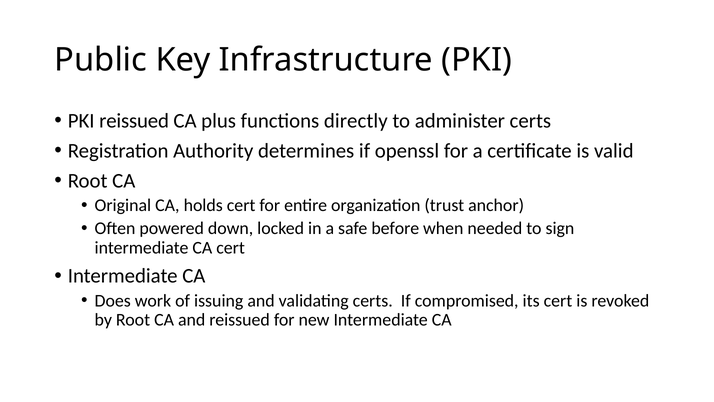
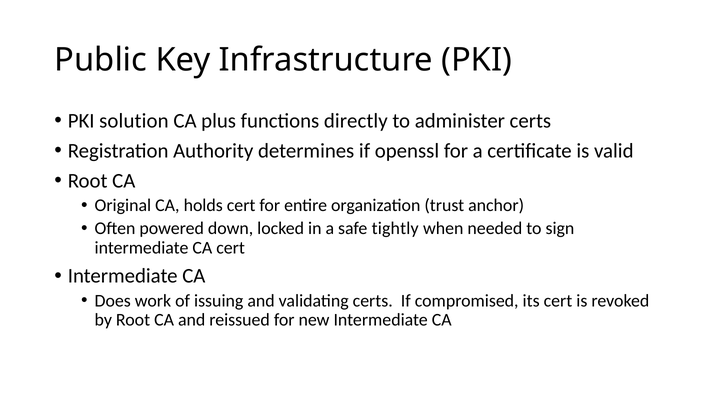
PKI reissued: reissued -> solution (134, 121)
before: before -> tightly (395, 228)
